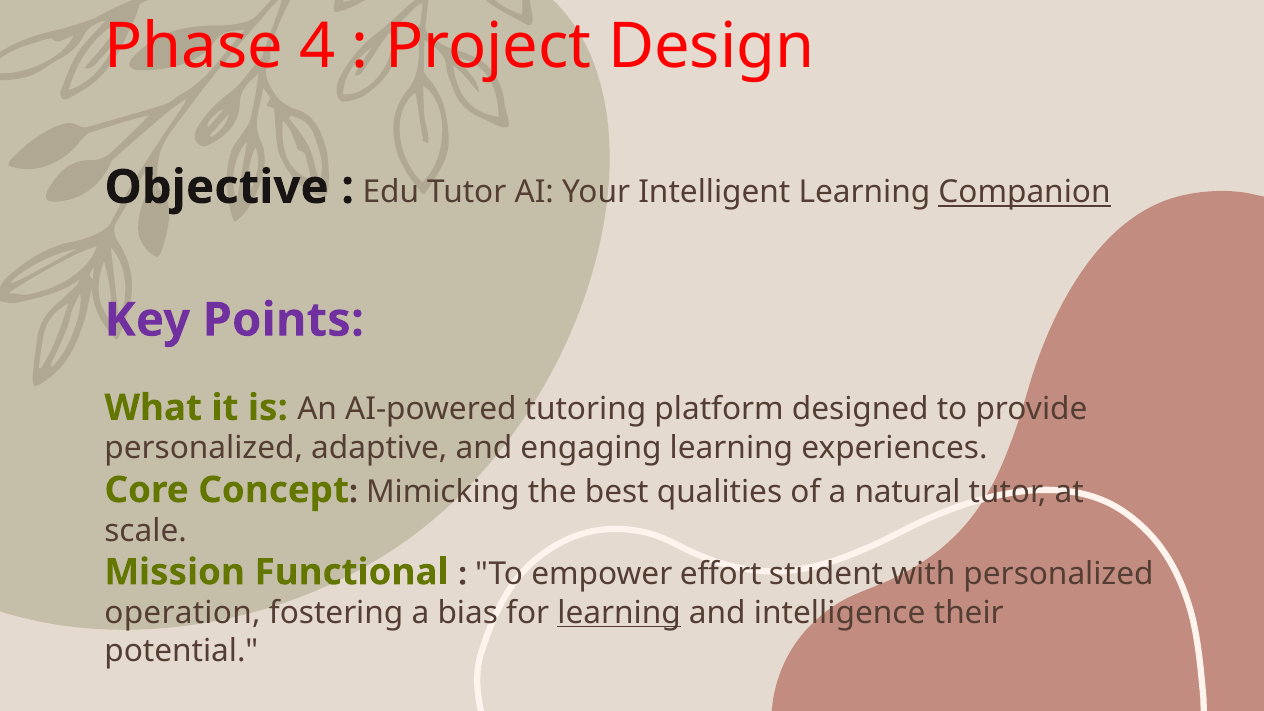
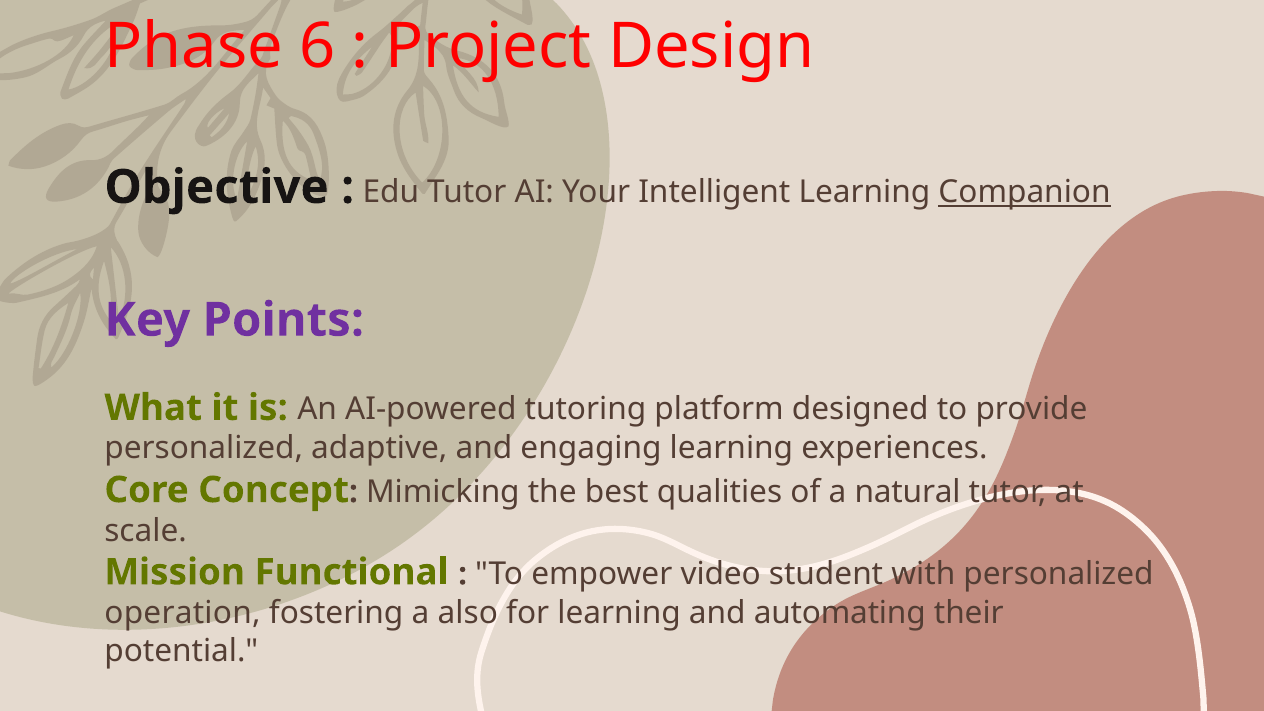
4: 4 -> 6 (317, 46)
effort: effort -> video (721, 574)
bias: bias -> also (468, 613)
learning underline: present -> none (619, 613)
intelligence: intelligence -> automating (840, 613)
